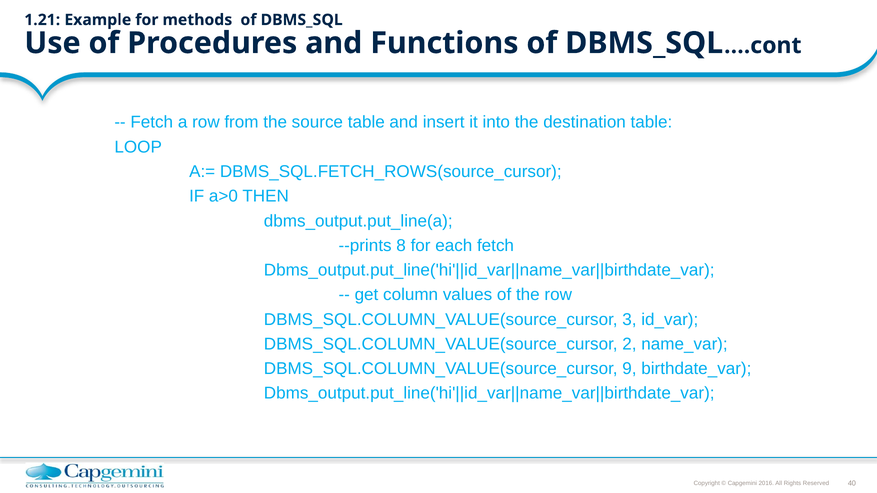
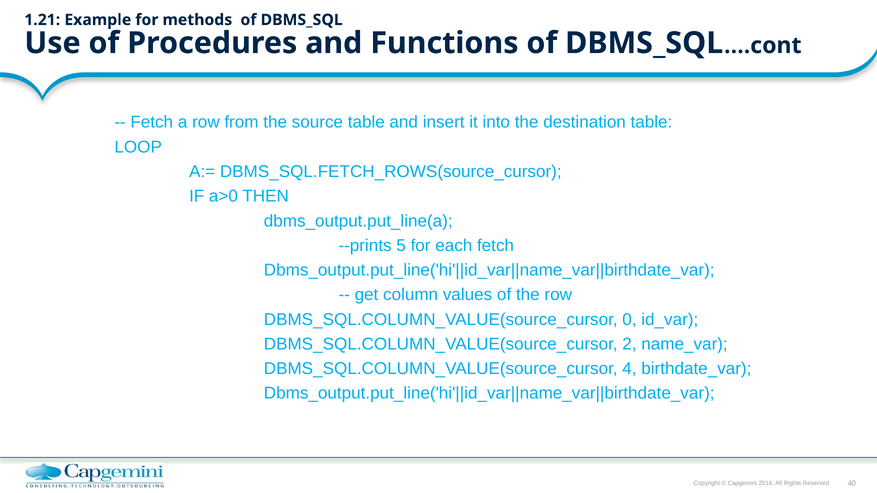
8: 8 -> 5 (401, 246)
3: 3 -> 0 (629, 320)
9: 9 -> 4 (629, 369)
